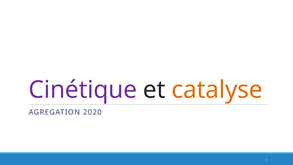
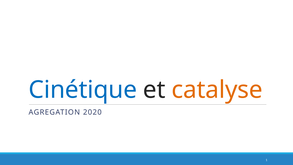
Cinétique colour: purple -> blue (83, 90)
